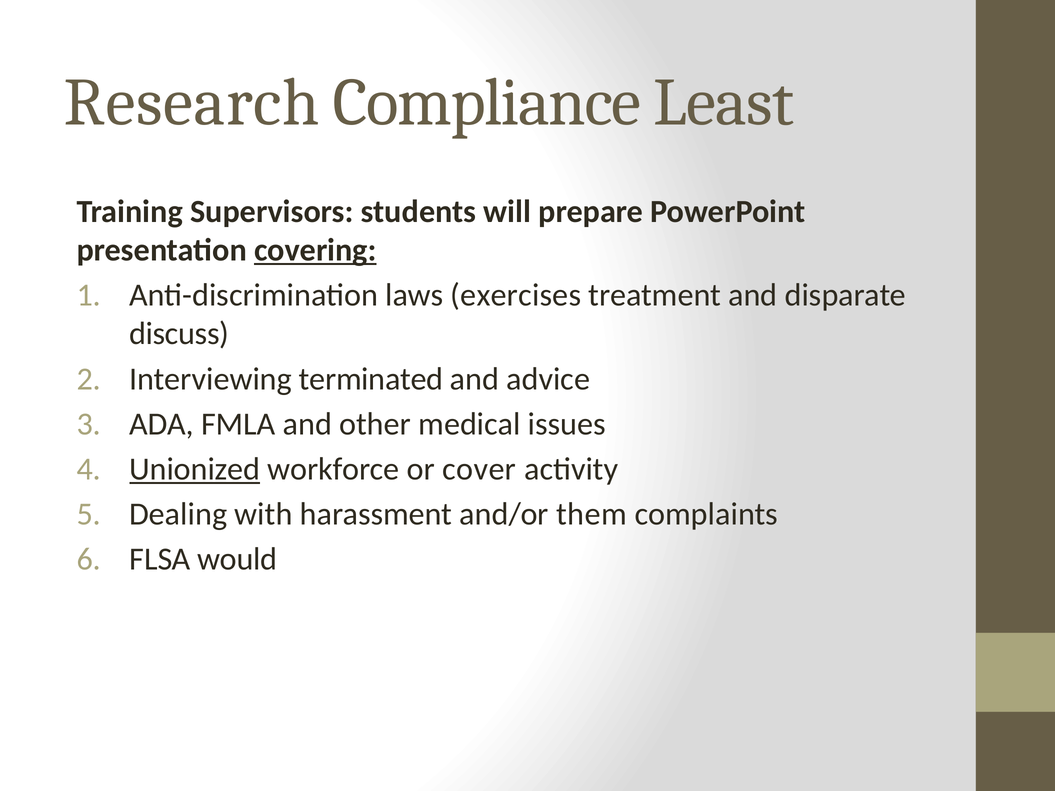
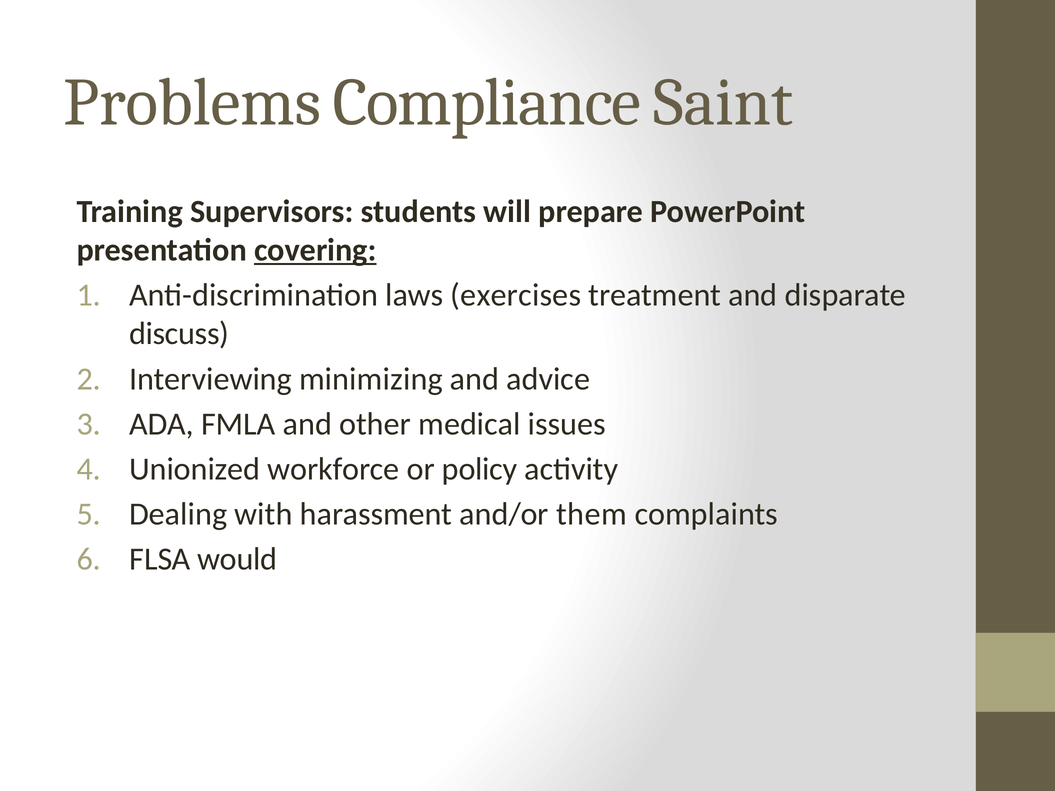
Research: Research -> Problems (192, 102)
Least: Least -> Saint (723, 102)
terminated: terminated -> minimizing (371, 379)
Unionized underline: present -> none (195, 469)
cover: cover -> policy (480, 469)
